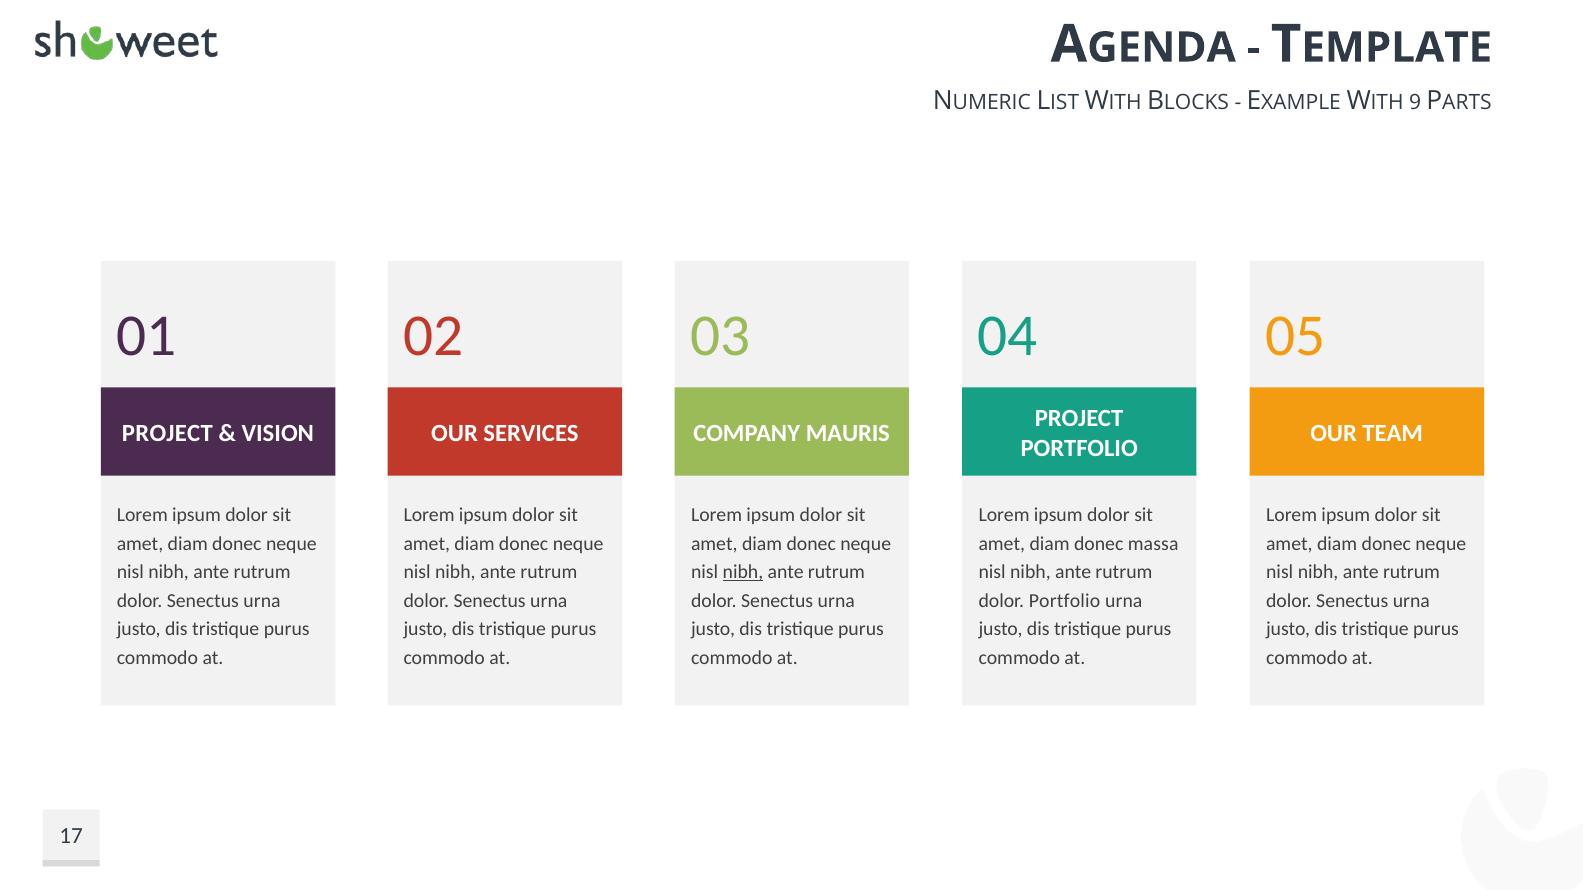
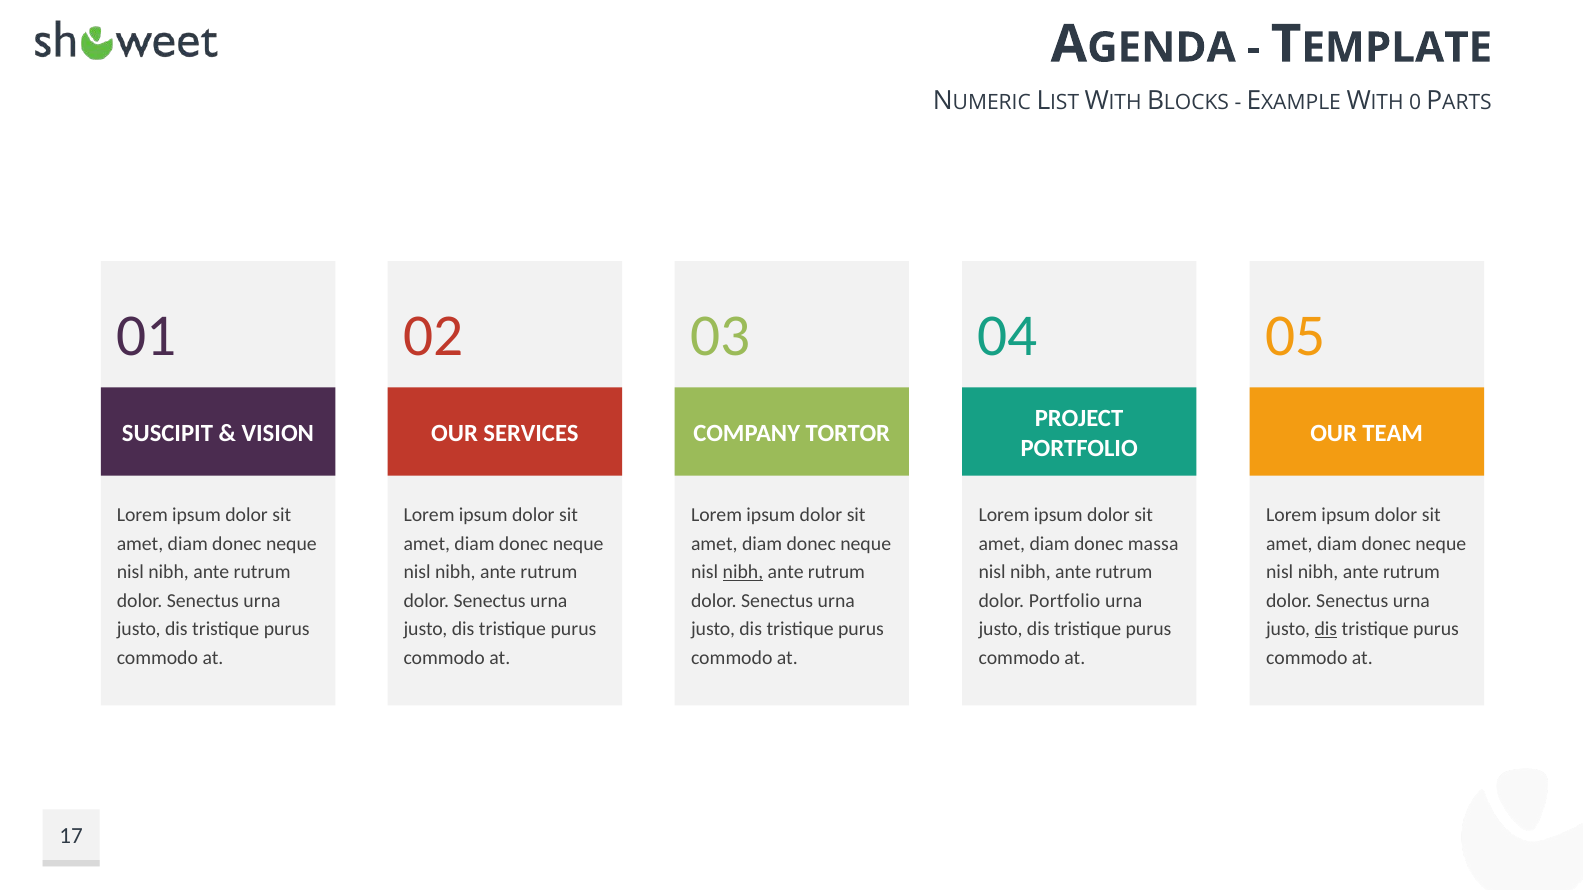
9: 9 -> 0 (1415, 103)
PROJECT: PROJECT -> SUSCIPIT (167, 433)
MAURIS: MAURIS -> TORTOR (848, 433)
dis underline: none -> present (1326, 629)
